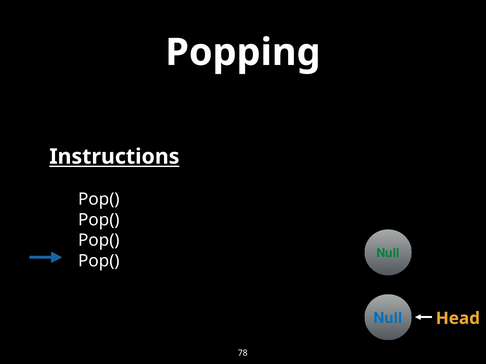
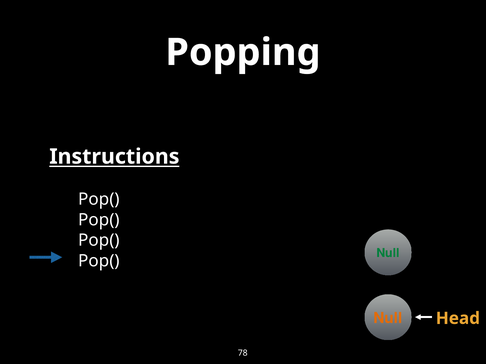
Null colour: blue -> orange (388, 319)
